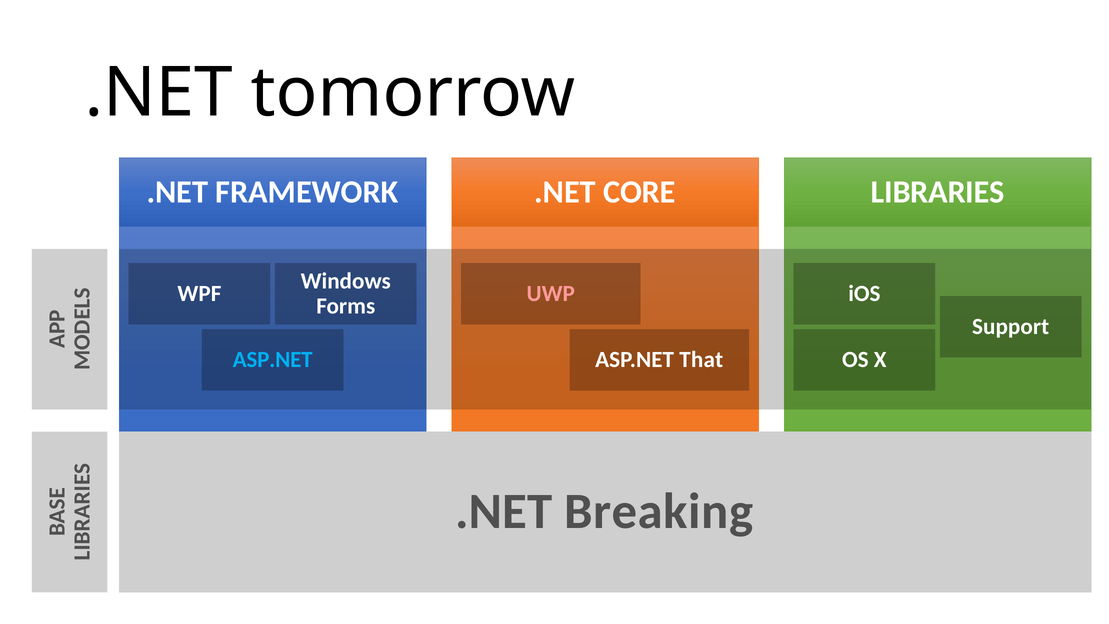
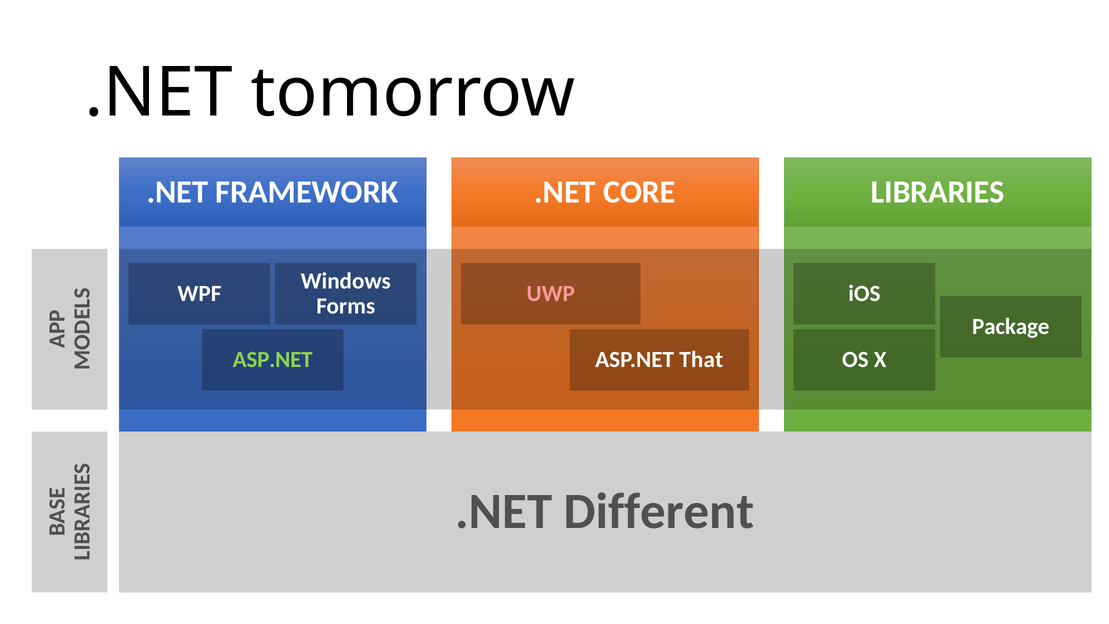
Support: Support -> Package (1011, 327)
ASP.NET colour: light blue -> light green (273, 360)
Breaking: Breaking -> Different (659, 511)
